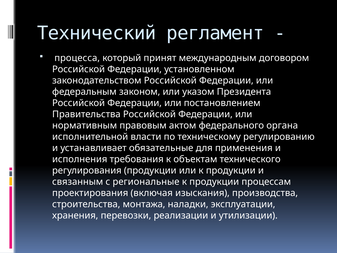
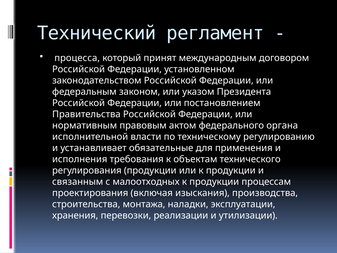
региональные: региональные -> малоотходных (146, 182)
